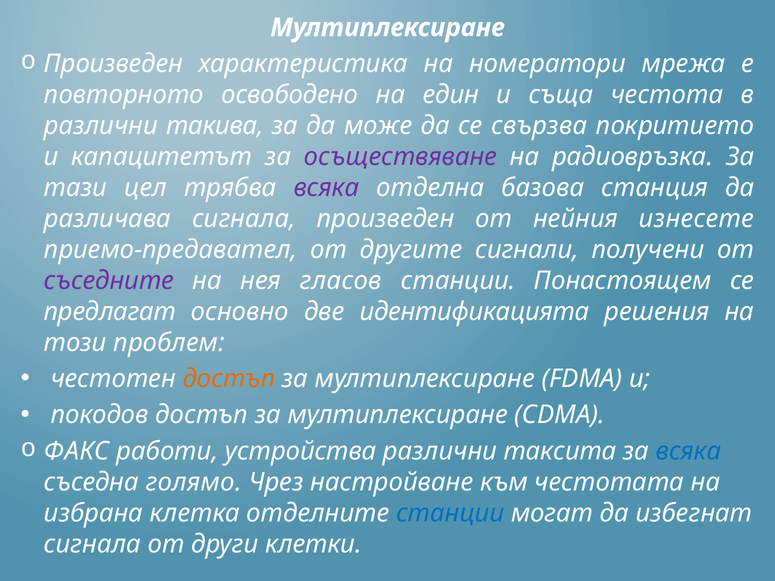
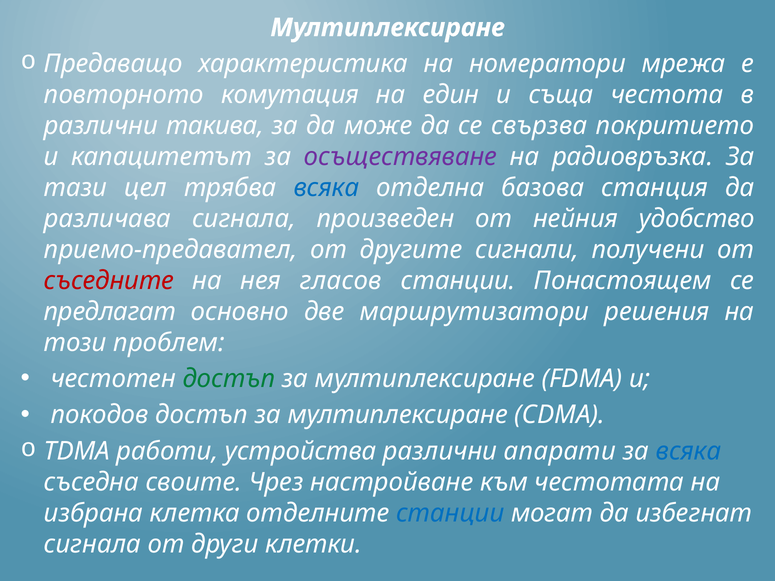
Произведен: Произведен -> Предаващо (113, 64)
освободено: освободено -> комутация (290, 95)
всяка colour: purple -> blue (326, 188)
изнесете: изнесете -> удобство (697, 219)
съседните colour: purple -> red (109, 281)
идентификацията: идентификацията -> маршрутизатори (474, 312)
достъп colour: orange -> green (229, 379)
ФАКС: ФАКС -> TDMA (77, 451)
таксита: таксита -> апарати (560, 451)
голямо: голямо -> своите (194, 482)
